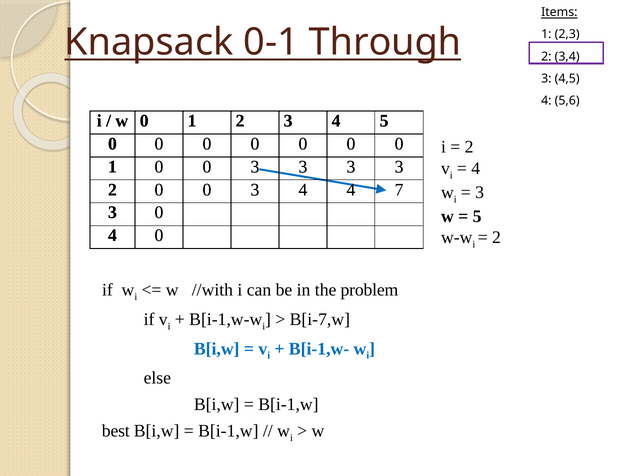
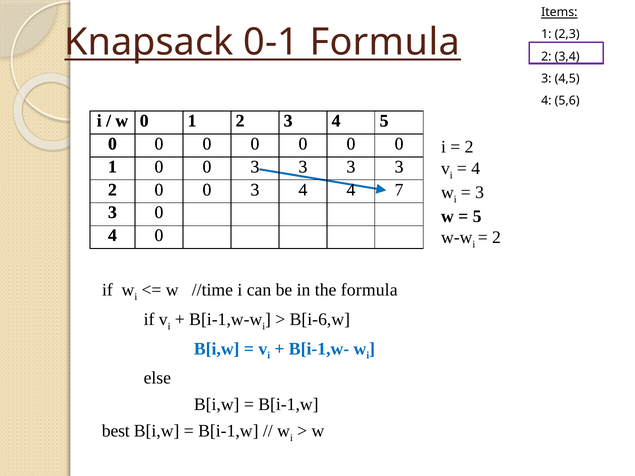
0-1 Through: Through -> Formula (385, 42)
//with: //with -> //time (212, 290)
the problem: problem -> formula (369, 290)
B[i-7,w: B[i-7,w -> B[i-6,w (320, 320)
